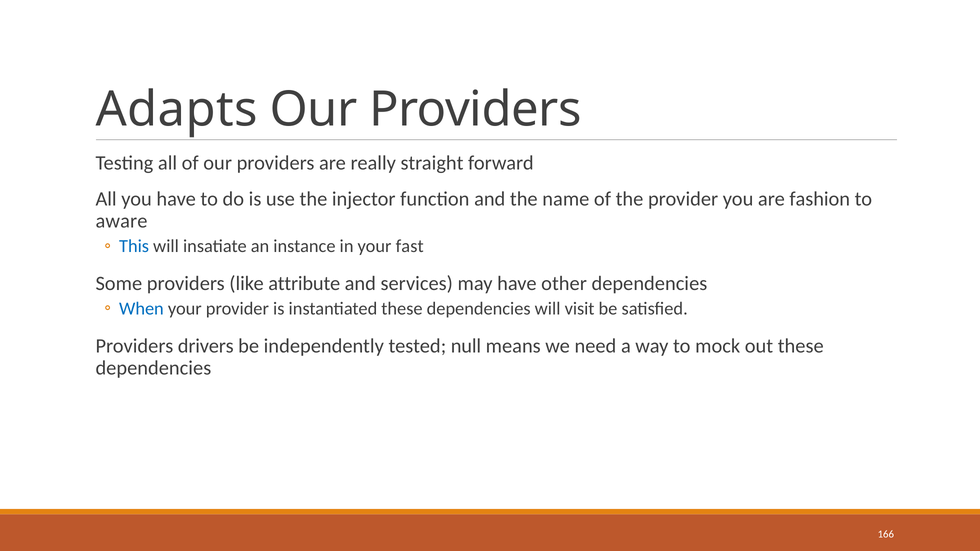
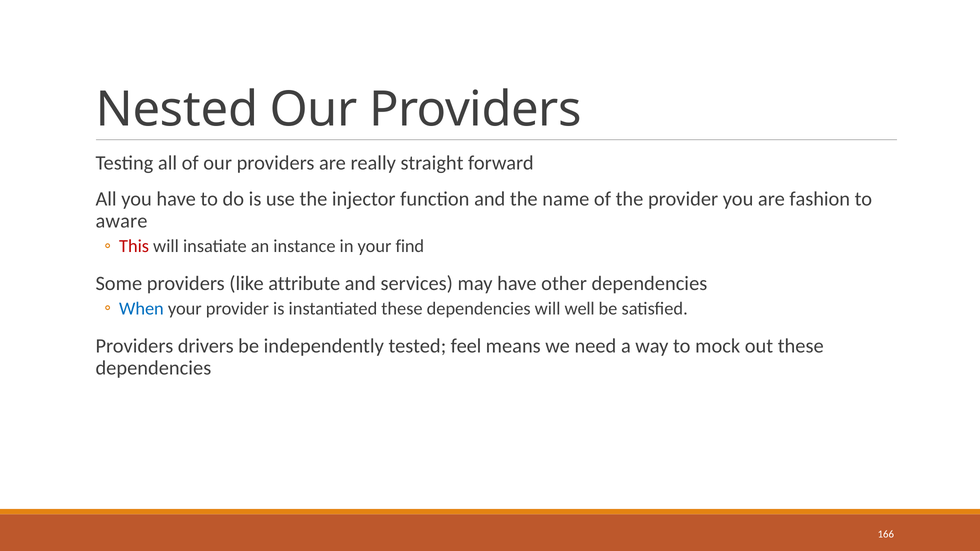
Adapts: Adapts -> Nested (177, 110)
This colour: blue -> red (134, 246)
fast: fast -> find (410, 246)
visit: visit -> well (580, 309)
null: null -> feel (466, 346)
